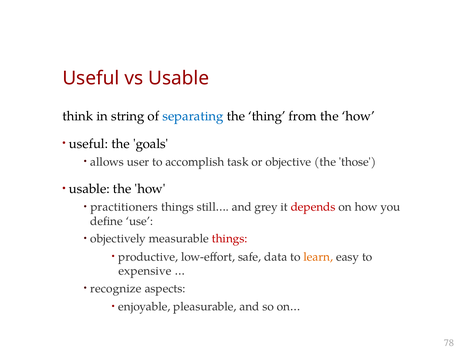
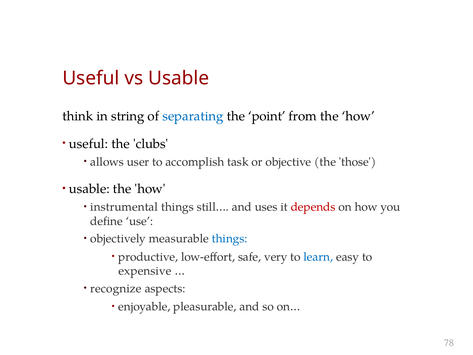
thing: thing -> point (267, 116)
goals: goals -> clubs (151, 144)
practitioners: practitioners -> instrumental (124, 207)
grey: grey -> uses (266, 207)
things colour: red -> blue (230, 239)
data: data -> very (276, 257)
learn colour: orange -> blue (318, 257)
